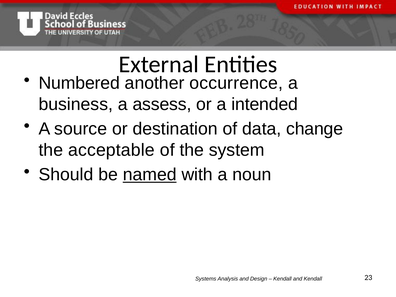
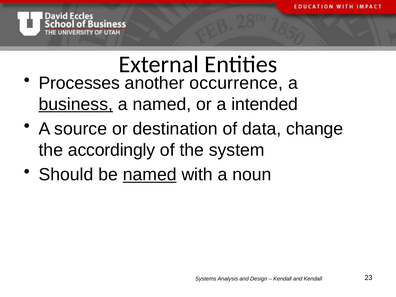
Numbered: Numbered -> Processes (79, 83)
business underline: none -> present (76, 104)
a assess: assess -> named (162, 104)
acceptable: acceptable -> accordingly (112, 150)
